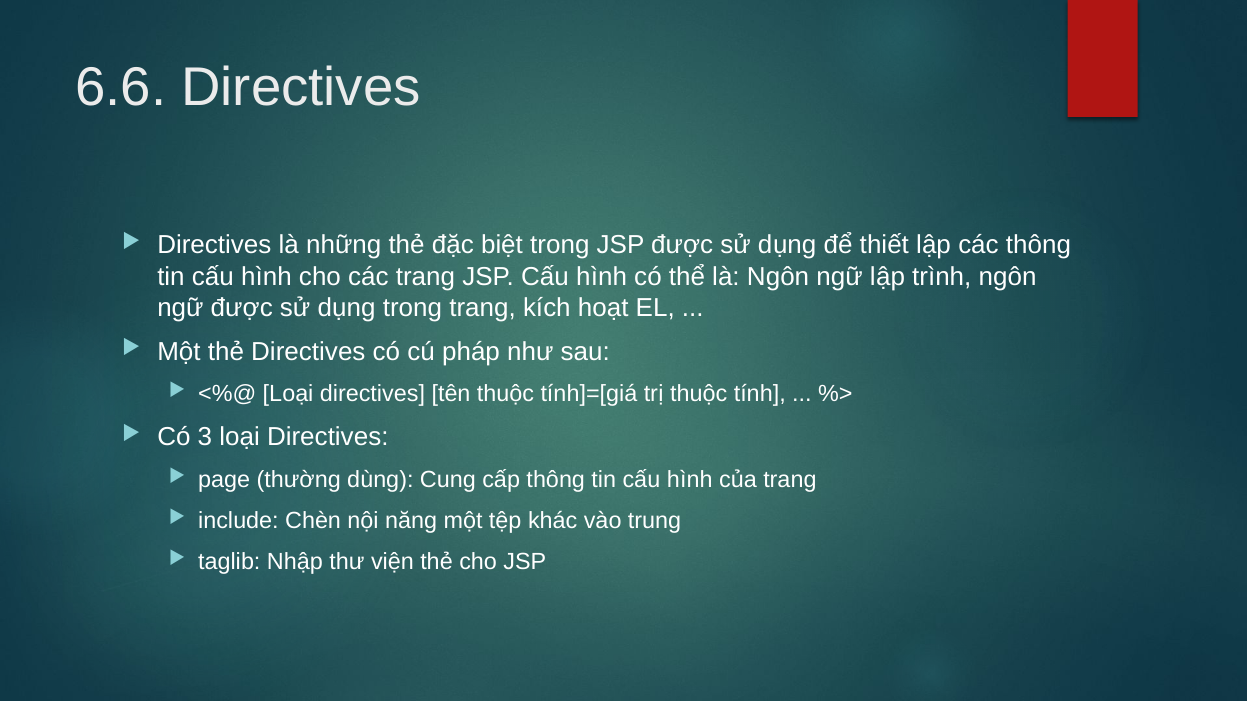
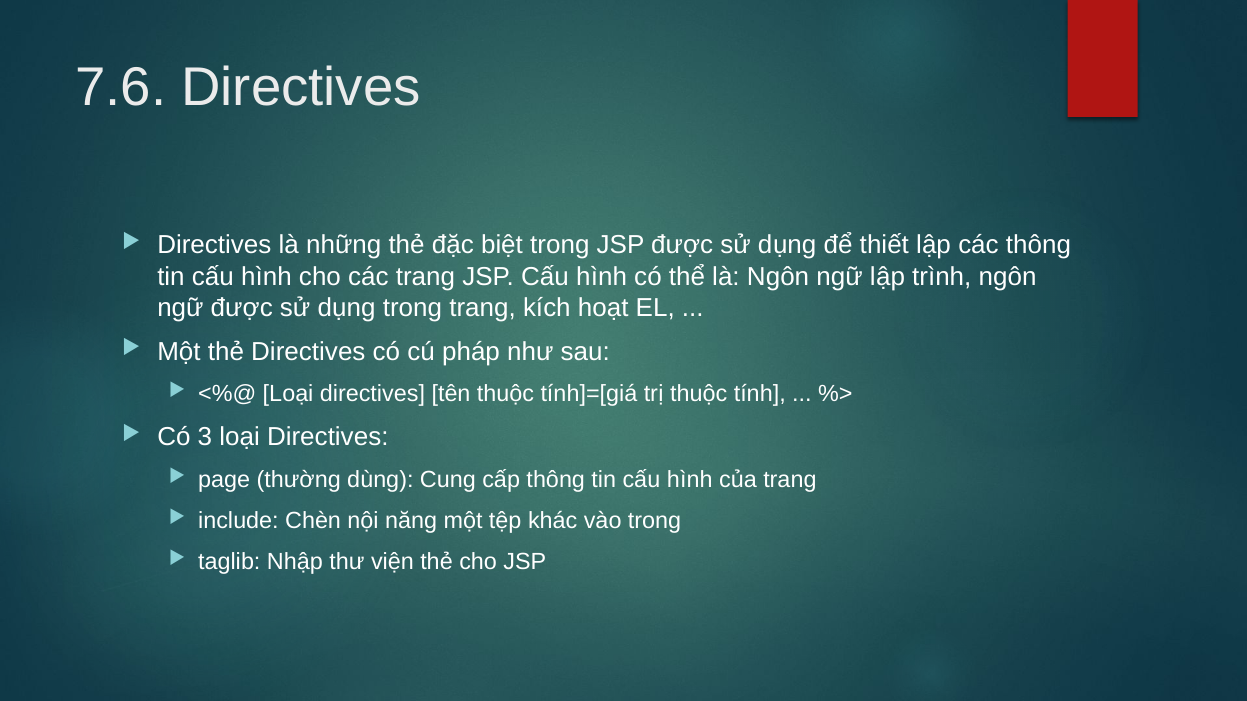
6.6: 6.6 -> 7.6 (121, 88)
vào trung: trung -> trong (655, 521)
